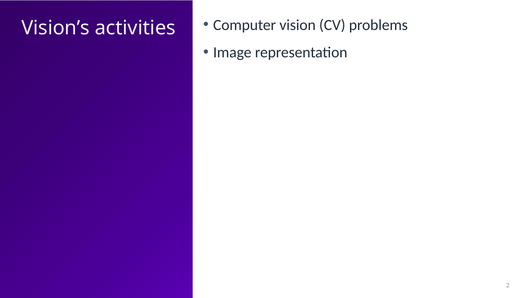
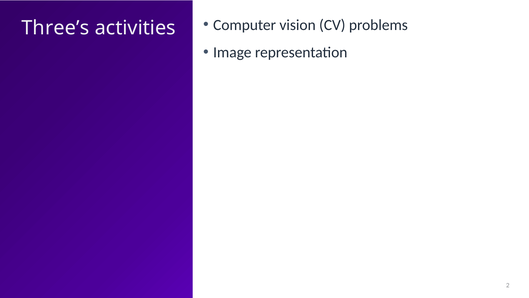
Vision’s: Vision’s -> Three’s (55, 28)
